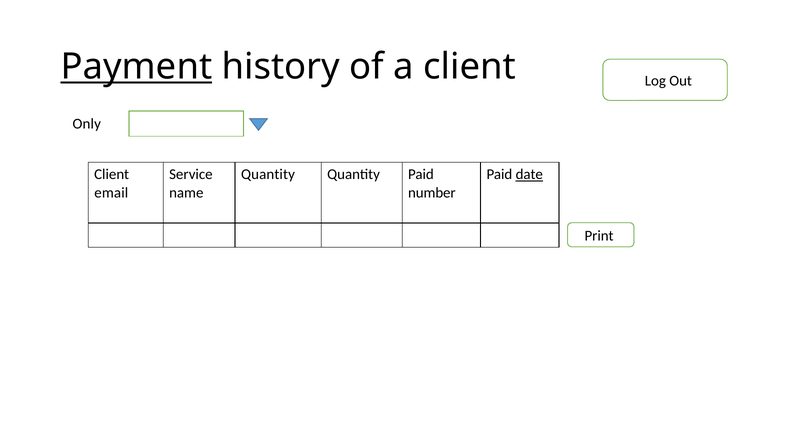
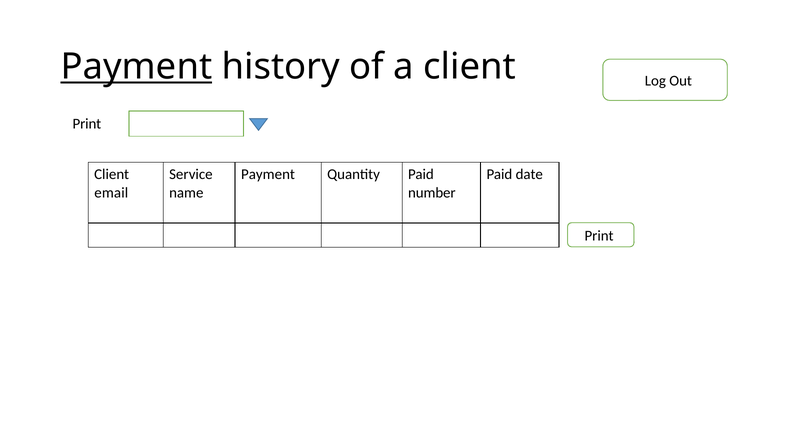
Only: Only -> Print (87, 124)
Quantity: Quantity -> Payment (268, 174)
date underline: present -> none (529, 174)
